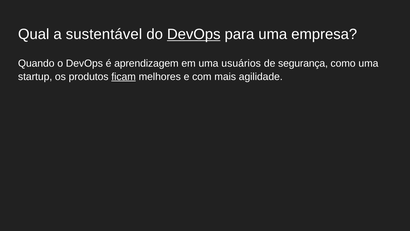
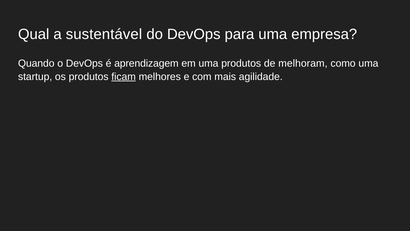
DevOps underline: present -> none (194, 34)
uma usuários: usuários -> produtos (241, 63)
segurança: segurança -> melhoram (303, 63)
